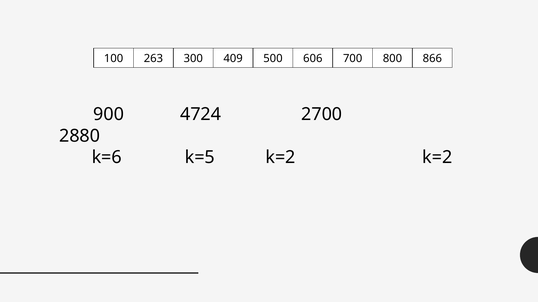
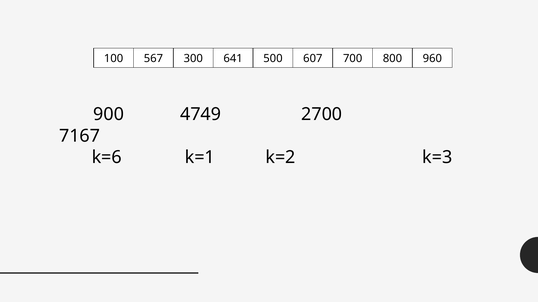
263: 263 -> 567 (153, 59)
409: 409 -> 641 (233, 59)
606: 606 -> 607 (313, 59)
866: 866 -> 960 (432, 59)
4724: 4724 -> 4749 (201, 115)
2880: 2880 -> 7167 (80, 136)
k=5: k=5 -> k=1 (200, 158)
k=2 k=2: k=2 -> k=3 (437, 158)
